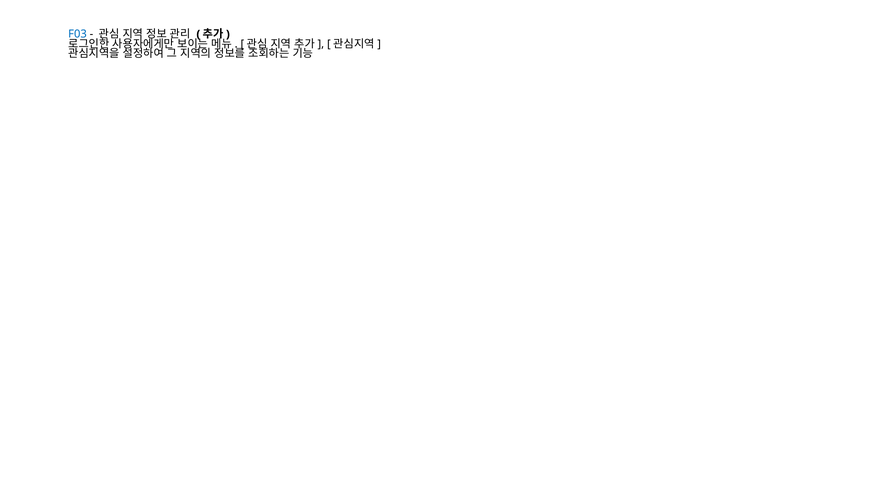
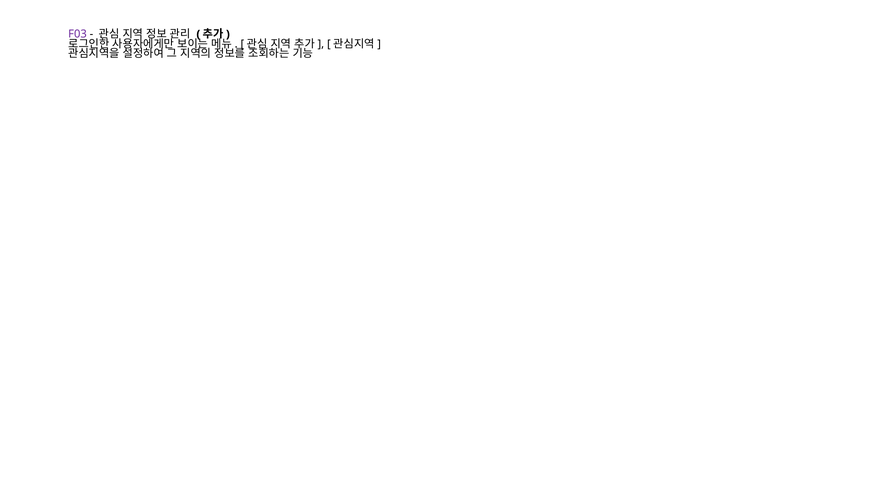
F03 colour: blue -> purple (78, 34)
